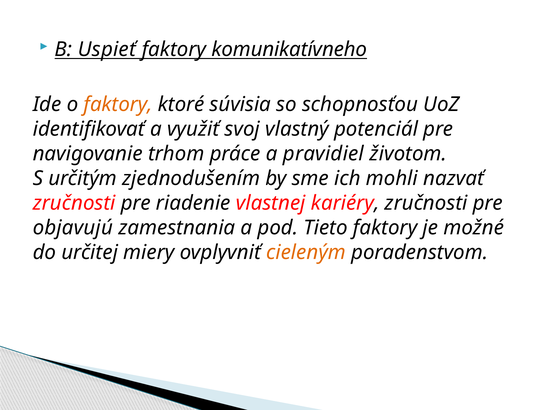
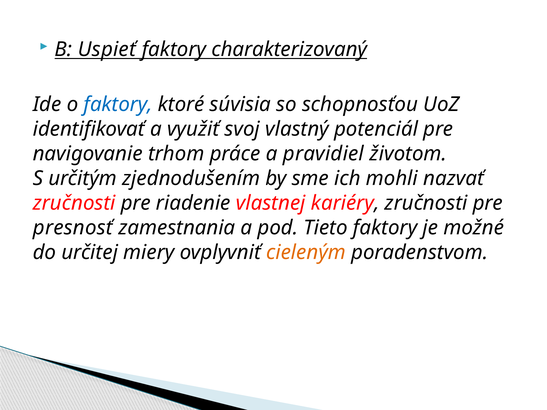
komunikatívneho: komunikatívneho -> charakterizovaný (289, 49)
faktory colour: orange -> blue (118, 105)
objavujú: objavujú -> presnosť (73, 228)
